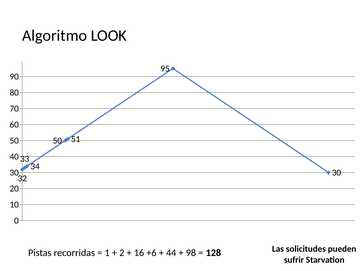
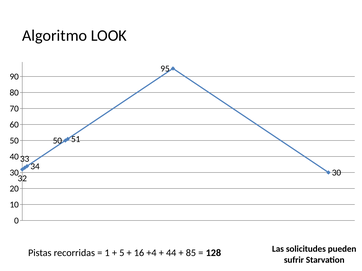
2: 2 -> 5 (122, 253)
+6: +6 -> +4 (151, 253)
98: 98 -> 85 (191, 253)
